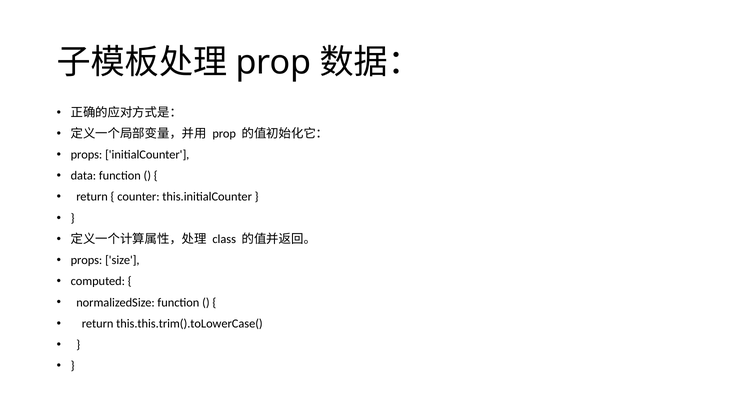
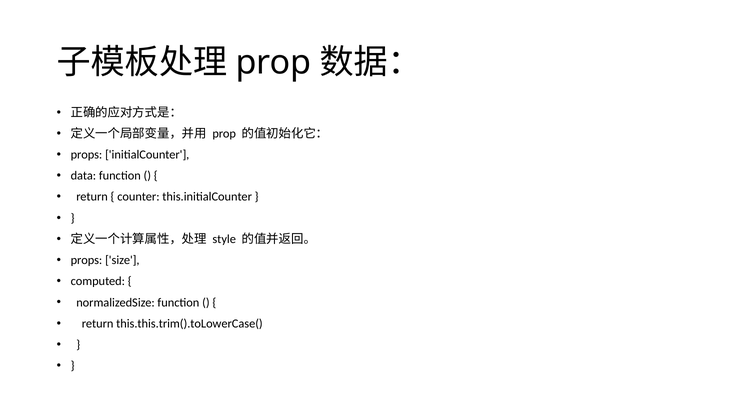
class: class -> style (224, 239)
